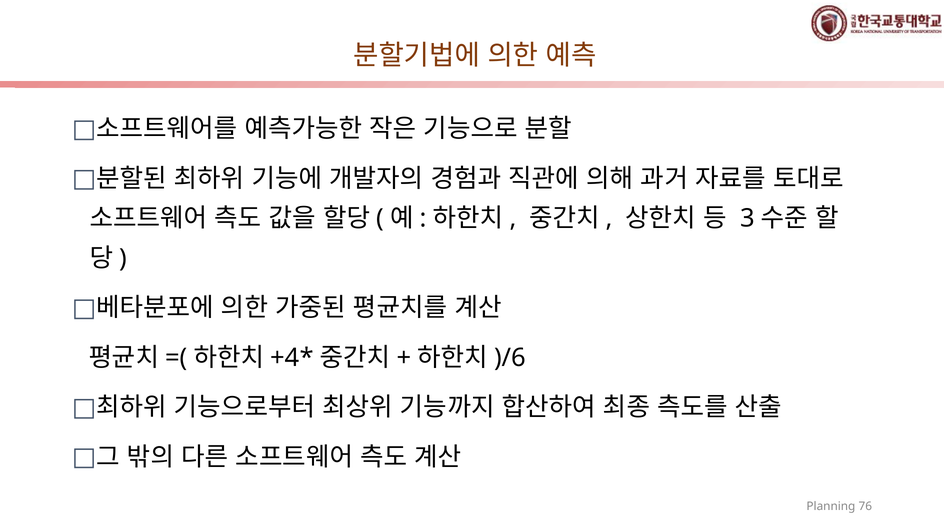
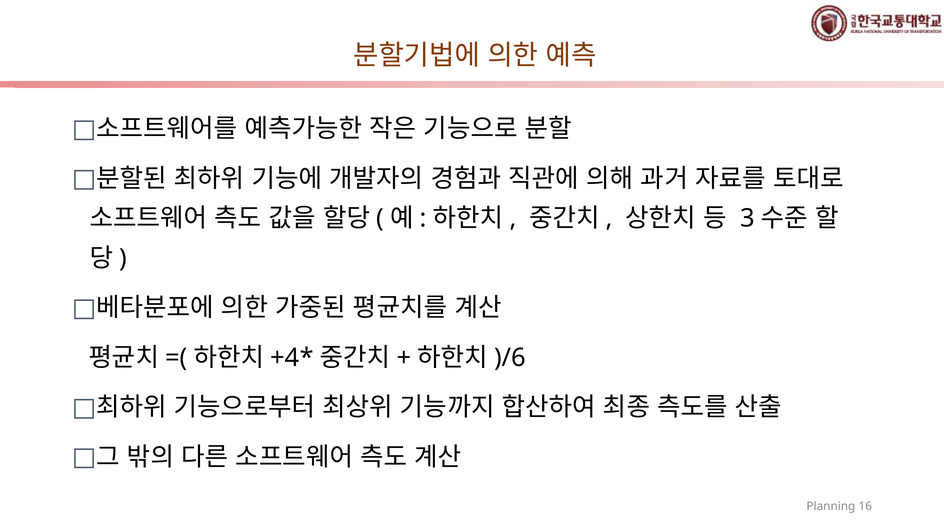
76: 76 -> 16 (865, 506)
